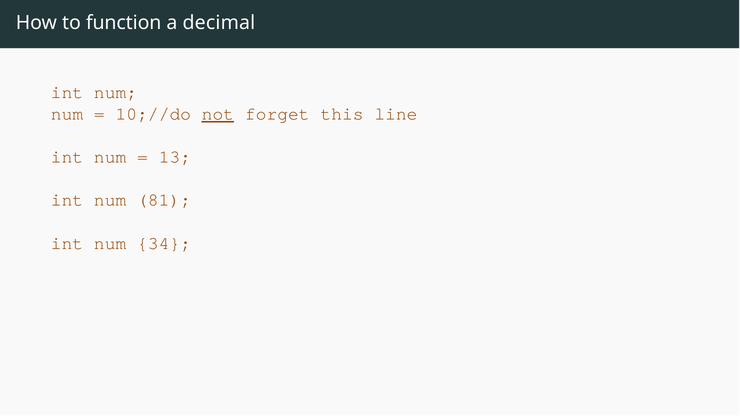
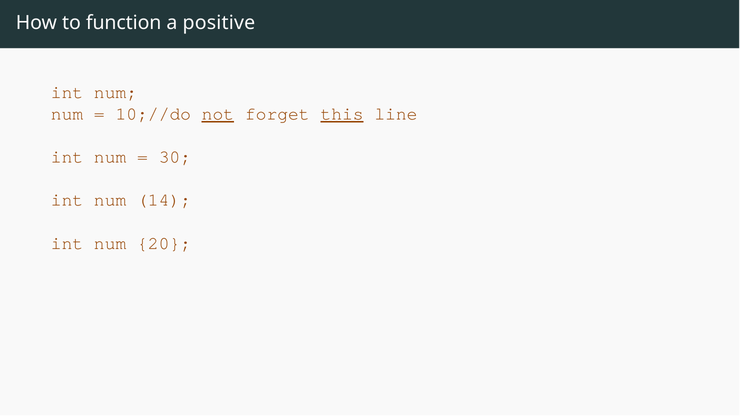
decimal: decimal -> positive (219, 23)
this underline: none -> present (342, 114)
13: 13 -> 30 (175, 157)
81: 81 -> 14 (164, 200)
34: 34 -> 20 (164, 243)
